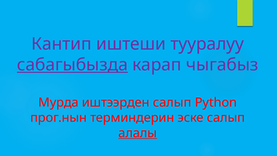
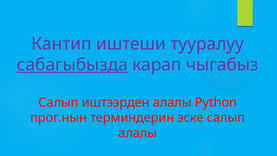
Мурда: Мурда -> Салып (58, 102)
иштээрден салып: салып -> алалы (172, 102)
алалы underline: present -> none (138, 133)
